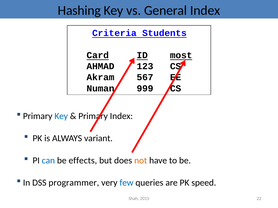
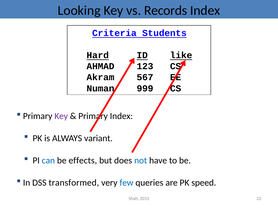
Hashing: Hashing -> Looking (79, 10)
General: General -> Records (166, 10)
Card: Card -> Hard (98, 55)
most: most -> like (181, 55)
Key colour: blue -> purple (61, 116)
not colour: orange -> blue (141, 161)
programmer: programmer -> transformed (74, 183)
